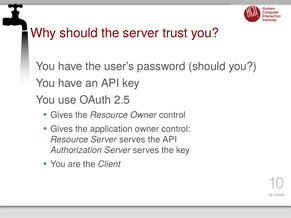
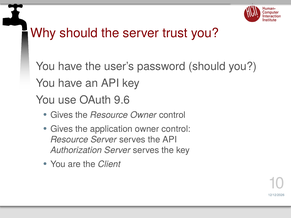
2.5: 2.5 -> 9.6 (122, 100)
